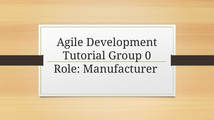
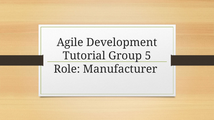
0: 0 -> 5 (148, 56)
